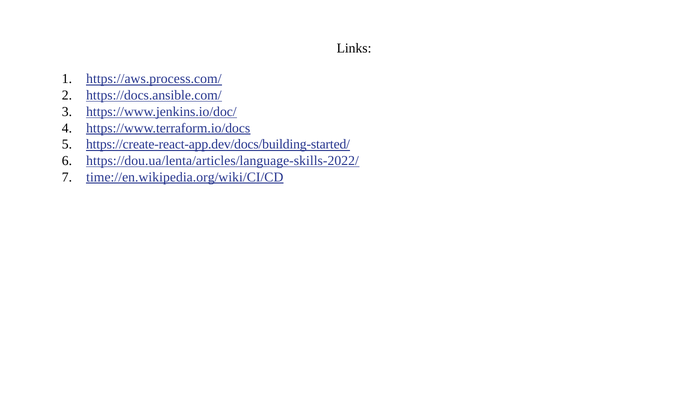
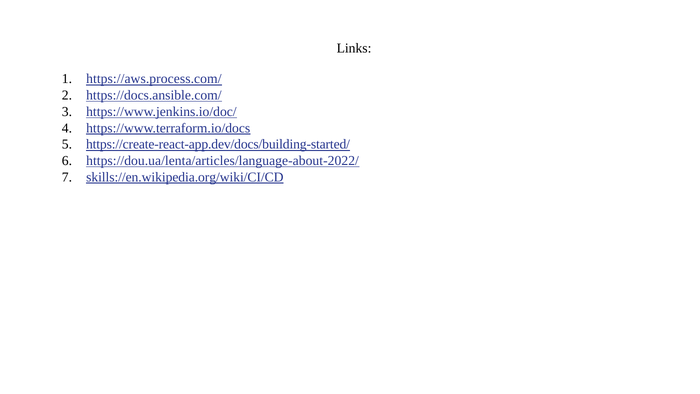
https://dou.ua/lenta/articles/language-skills-2022/: https://dou.ua/lenta/articles/language-skills-2022/ -> https://dou.ua/lenta/articles/language-about-2022/ (223, 161)
time://en.wikipedia.org/wiki/CI/CD: time://en.wikipedia.org/wiki/CI/CD -> skills://en.wikipedia.org/wiki/CI/CD (185, 177)
